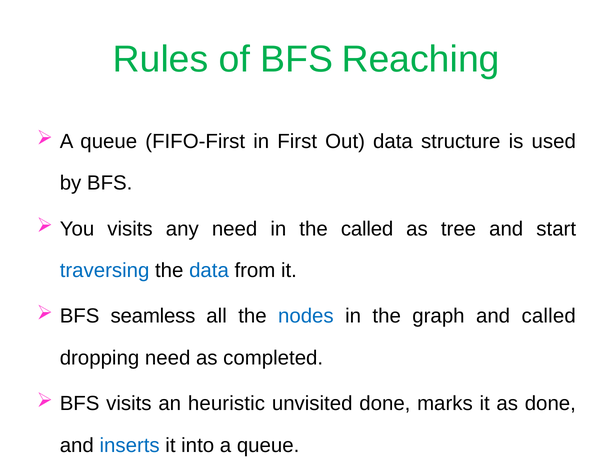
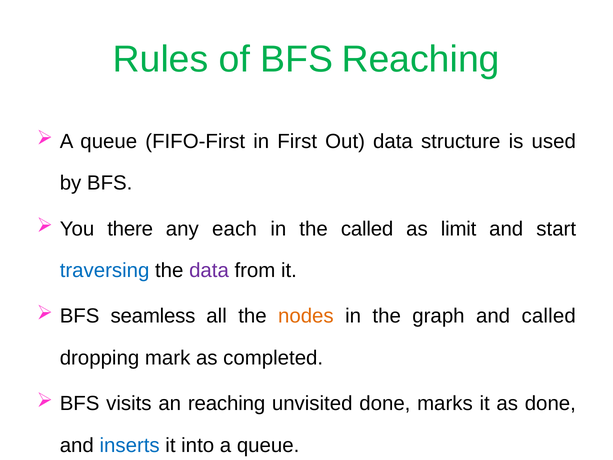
You visits: visits -> there (130, 229)
any need: need -> each (234, 229)
tree: tree -> limit (459, 229)
data colour: blue -> purple (209, 270)
nodes colour: blue -> orange (306, 316)
dropping need: need -> mark (168, 358)
an heuristic: heuristic -> reaching (227, 404)
